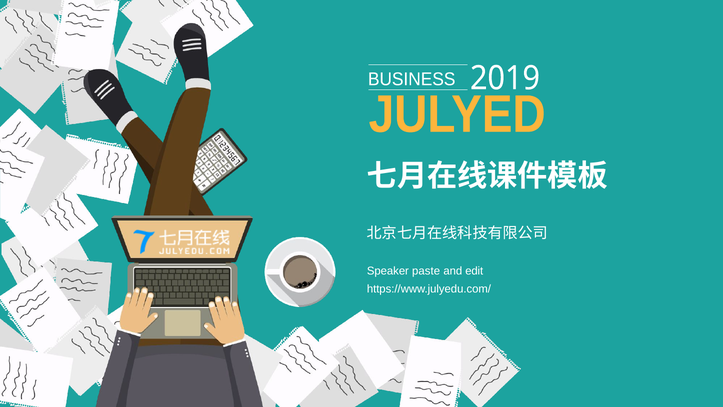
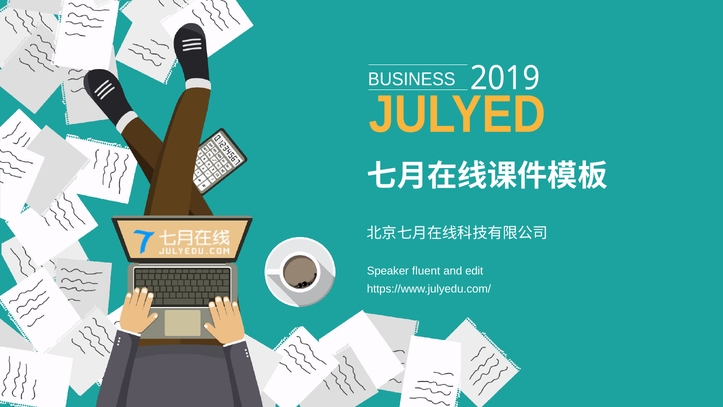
paste: paste -> fluent (426, 271)
